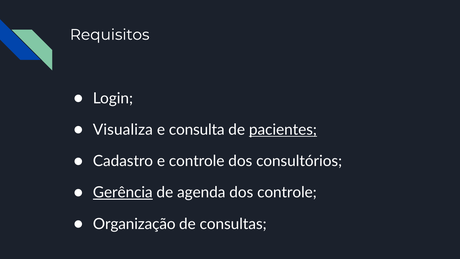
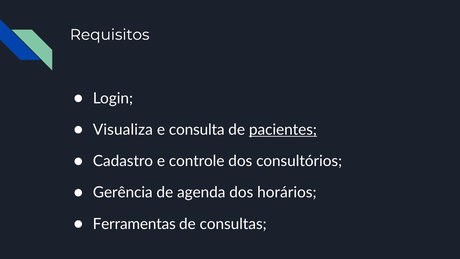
Gerência underline: present -> none (123, 192)
dos controle: controle -> horários (287, 192)
Organização: Organização -> Ferramentas (134, 224)
